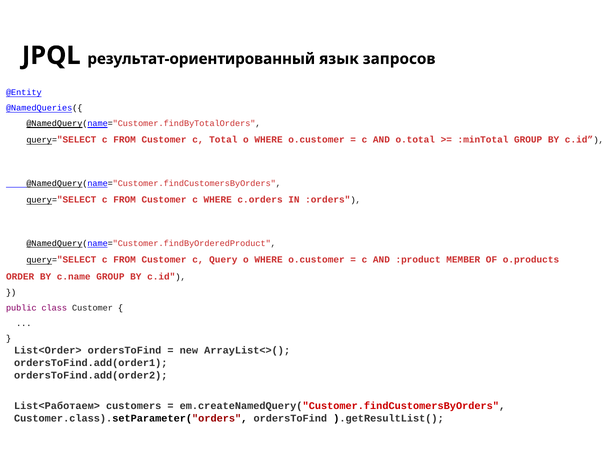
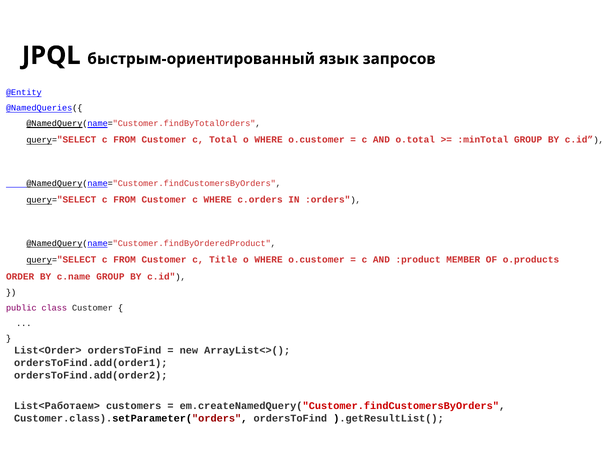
результат-ориентированный: результат-ориентированный -> быстрым-ориентированный (201, 59)
Query: Query -> Title (223, 259)
